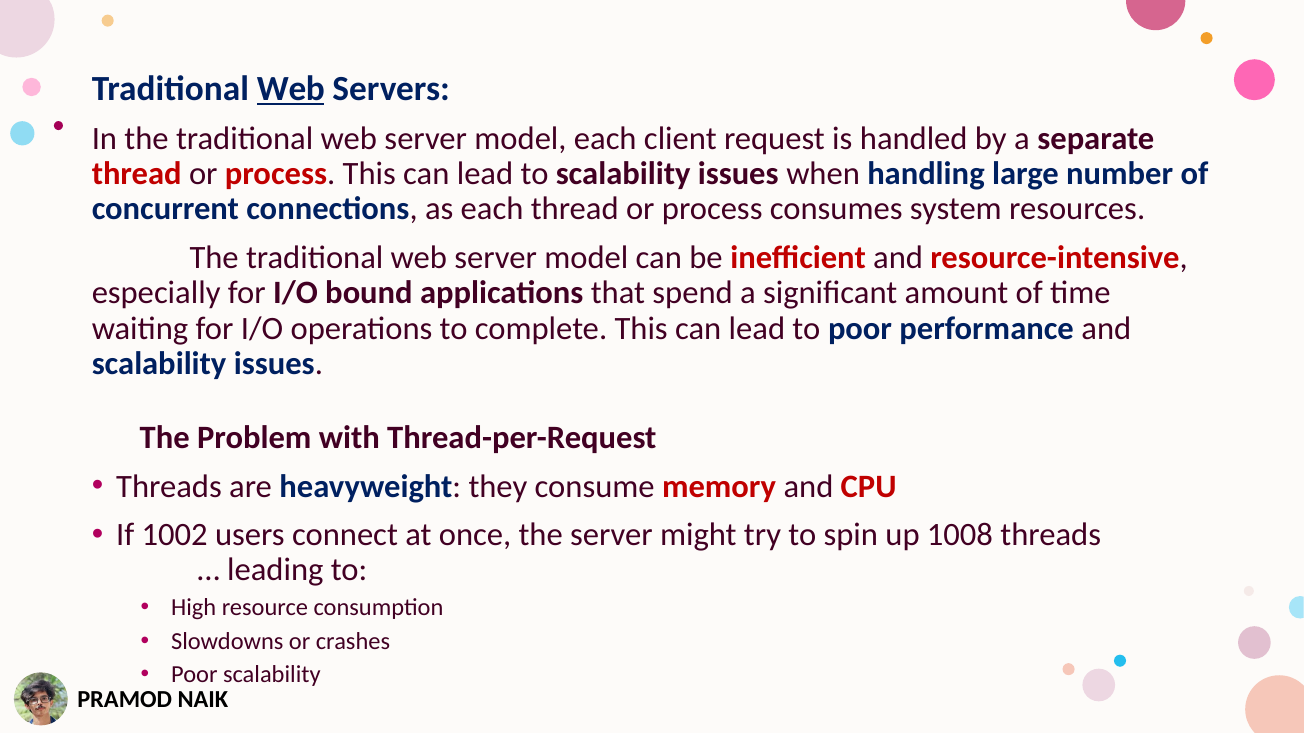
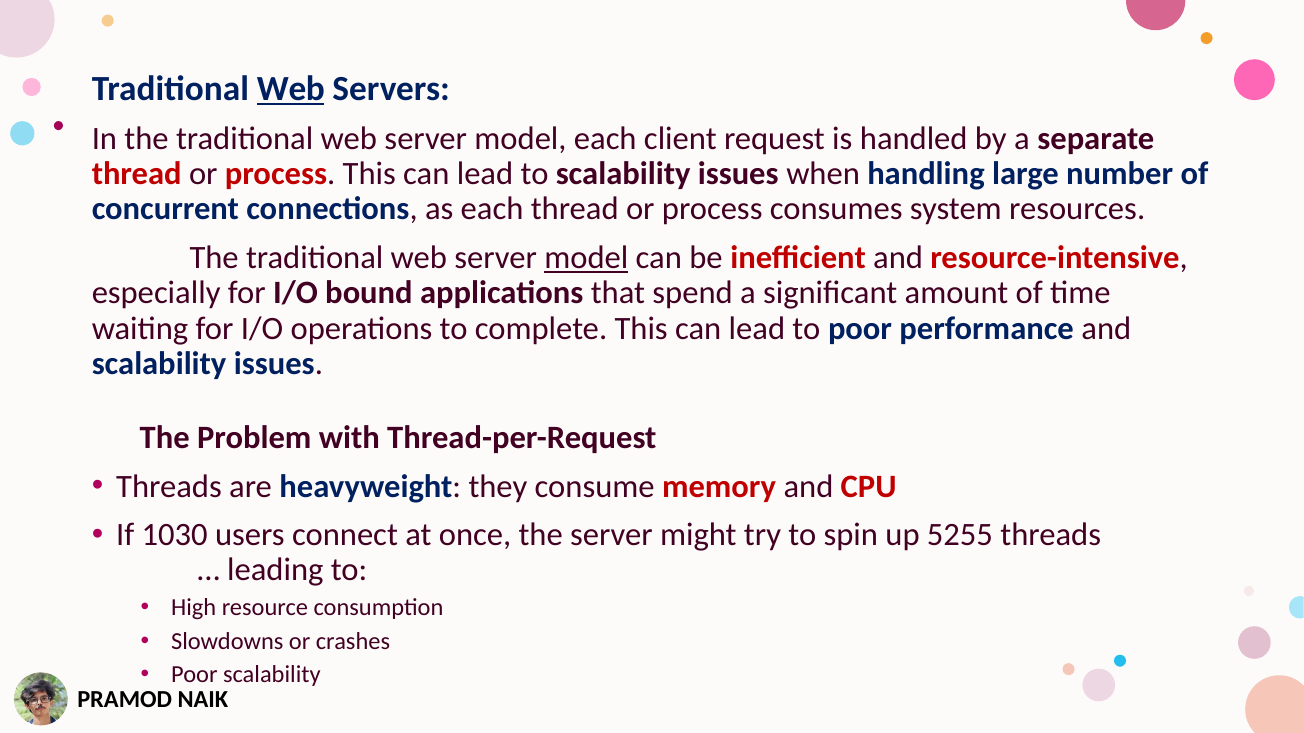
model underline: none -> present (586, 258)
1002: 1002 -> 1030 (175, 535)
1008: 1008 -> 5255 (960, 535)
